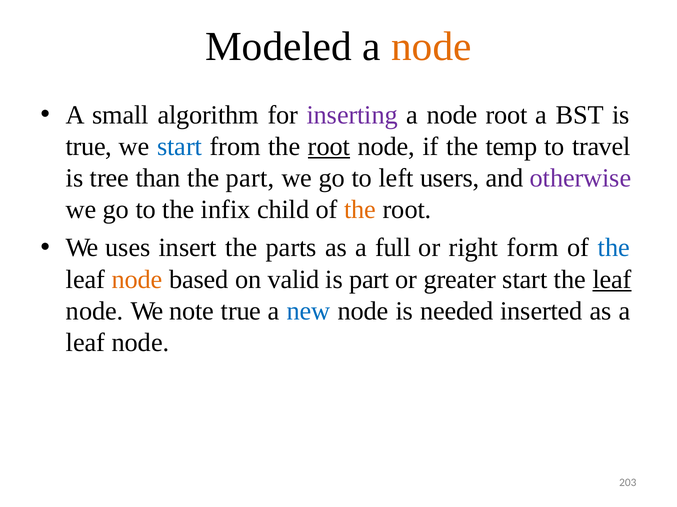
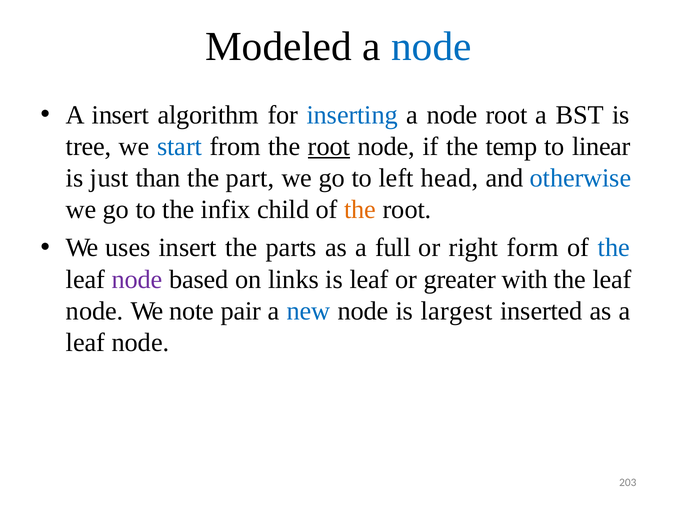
node colour: orange -> blue (431, 47)
A small: small -> insert (121, 115)
inserting colour: purple -> blue (352, 115)
true: true -> tree (89, 147)
travel: travel -> linear (601, 147)
tree: tree -> just (109, 178)
users: users -> head (449, 178)
otherwise colour: purple -> blue (581, 178)
node colour: orange -> purple (137, 280)
valid: valid -> links (293, 280)
is part: part -> leaf (369, 280)
greater start: start -> with (525, 280)
leaf underline: present -> none (612, 280)
note true: true -> pair (241, 311)
needed: needed -> largest (457, 311)
